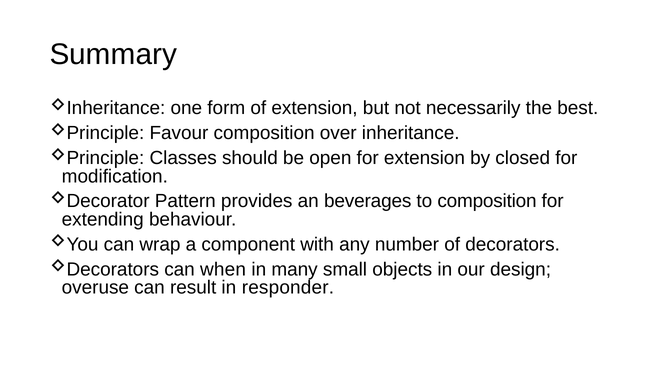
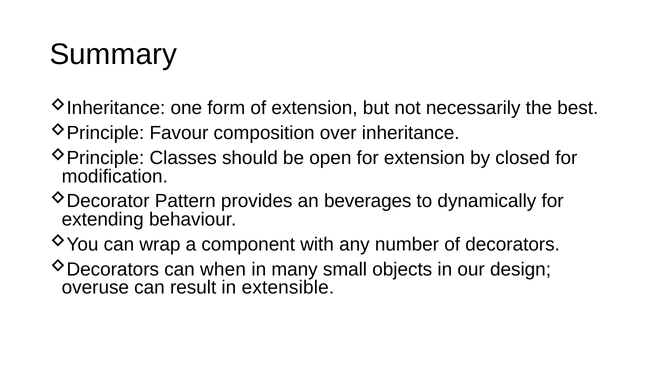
to composition: composition -> dynamically (487, 201)
responder: responder -> extensible (288, 287)
